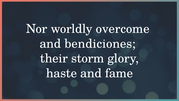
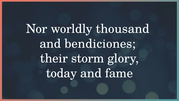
overcome: overcome -> thousand (123, 29)
haste: haste -> today (62, 73)
